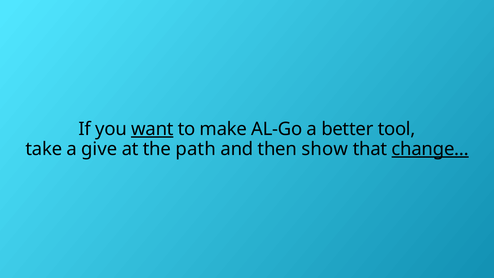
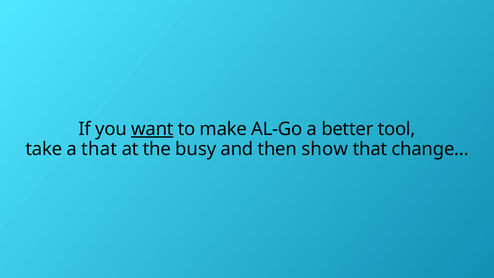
a give: give -> that (99, 149)
path: path -> busy (196, 149)
change… underline: present -> none (430, 149)
